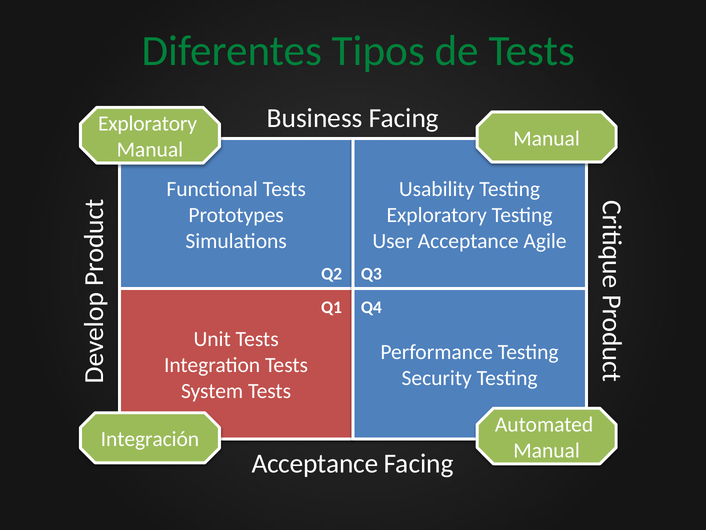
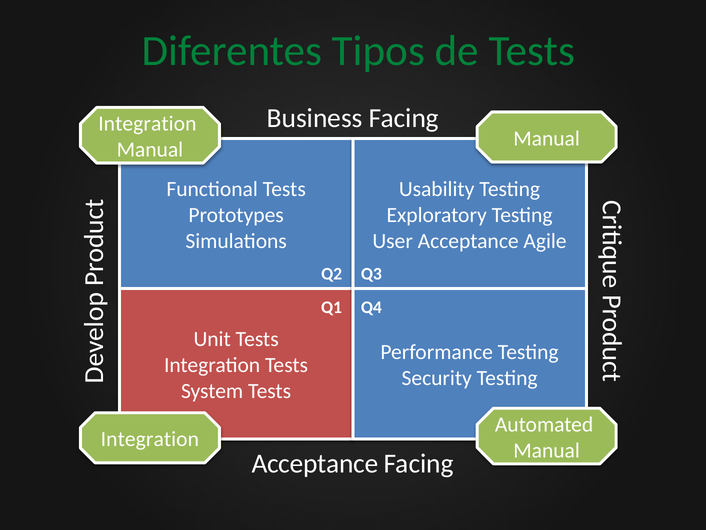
Exploratory: Exploratory -> Integration (147, 124)
Integración: Integración -> Integration (150, 439)
